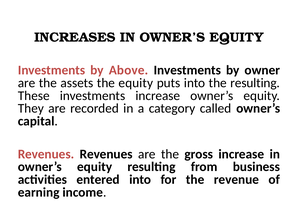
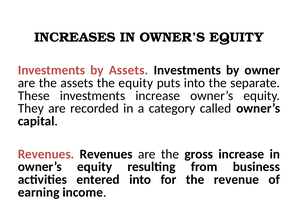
by Above: Above -> Assets (129, 70)
the resulting: resulting -> separate (255, 83)
